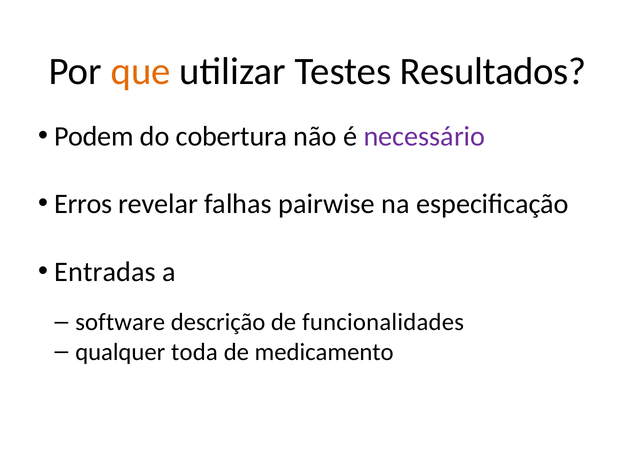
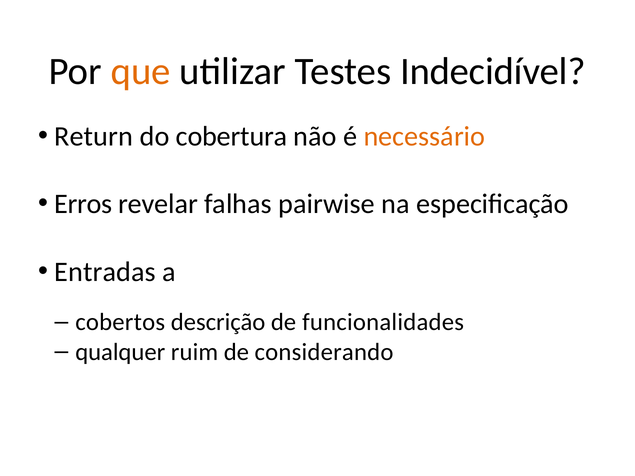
Resultados: Resultados -> Indecidível (493, 71)
Podem: Podem -> Return (94, 136)
necessário colour: purple -> orange (424, 136)
software: software -> cobertos (120, 322)
toda: toda -> ruim (194, 352)
medicamento: medicamento -> considerando (324, 352)
